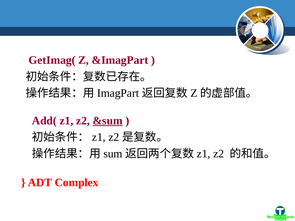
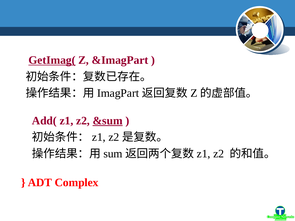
GetImag( underline: none -> present (52, 60)
